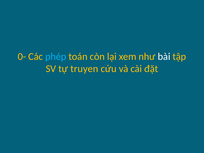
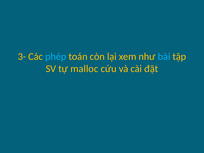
0-: 0- -> 3- (22, 56)
bài colour: white -> light blue (164, 56)
truyen: truyen -> malloc (84, 69)
